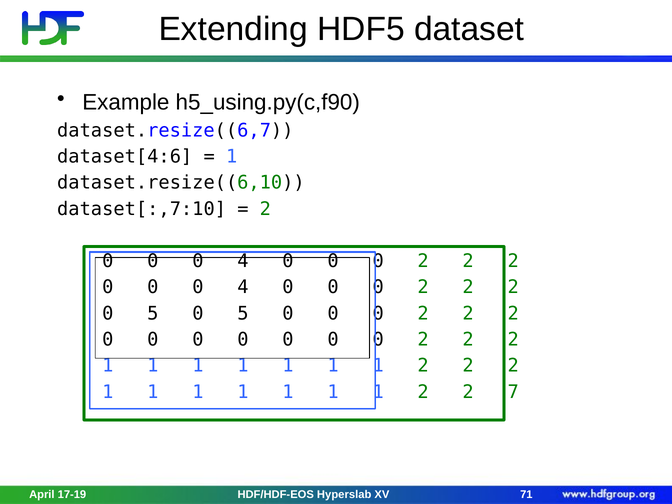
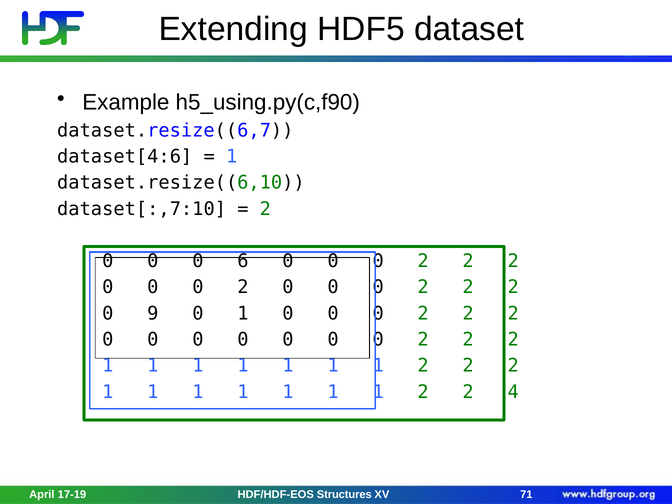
4: 4 -> 6 (243, 261)
4: 4 -> 2 (243, 287)
5: 5 -> 9 (153, 313)
5: 5 -> 1 (243, 313)
7: 7 -> 4 (513, 392)
Hyperslab: Hyperslab -> Structures (344, 495)
